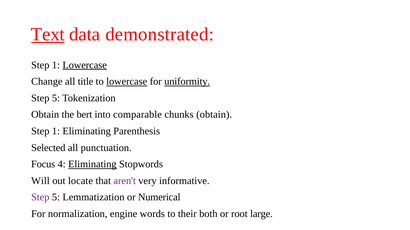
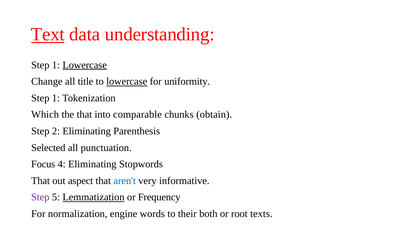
demonstrated: demonstrated -> understanding (160, 34)
uniformity underline: present -> none (187, 82)
5: 5 -> 1 (56, 98)
Obtain: Obtain -> Which (45, 115)
the bert: bert -> that (84, 115)
1: 1 -> 2 (56, 131)
Eliminating underline: present -> none (92, 165)
Will: Will -> That (41, 181)
locate: locate -> aspect (81, 181)
aren't colour: purple -> blue (125, 181)
Lemmatization underline: none -> present (94, 198)
Numerical: Numerical -> Frequency (159, 198)
large: large -> texts (261, 214)
